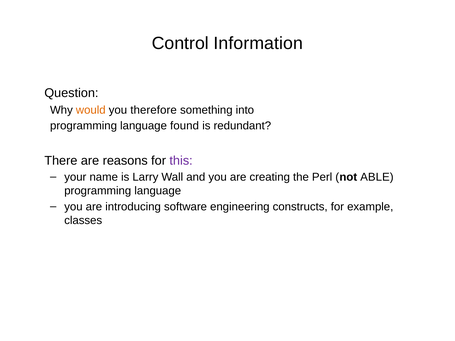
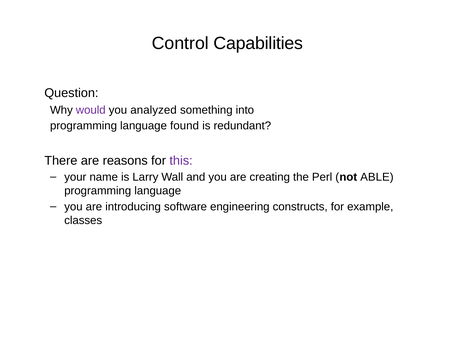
Information: Information -> Capabilities (258, 43)
would colour: orange -> purple (91, 110)
therefore: therefore -> analyzed (154, 110)
